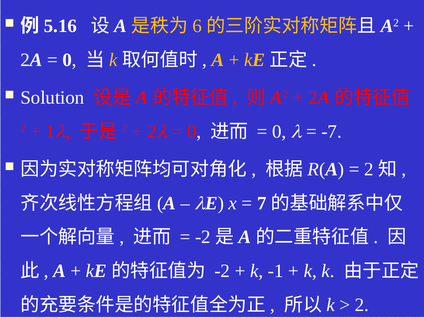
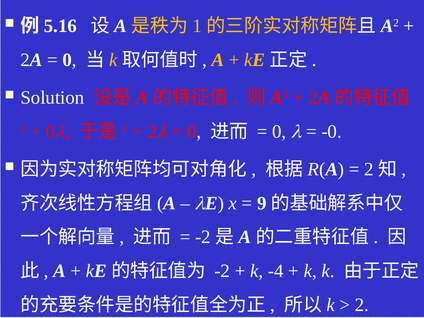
6: 6 -> 1 (197, 26)
-7: -7 -> -0 (332, 132)
1: 1 -> 0 (51, 132)
7: 7 -> 9 (262, 203)
-1: -1 -> -4 (276, 271)
